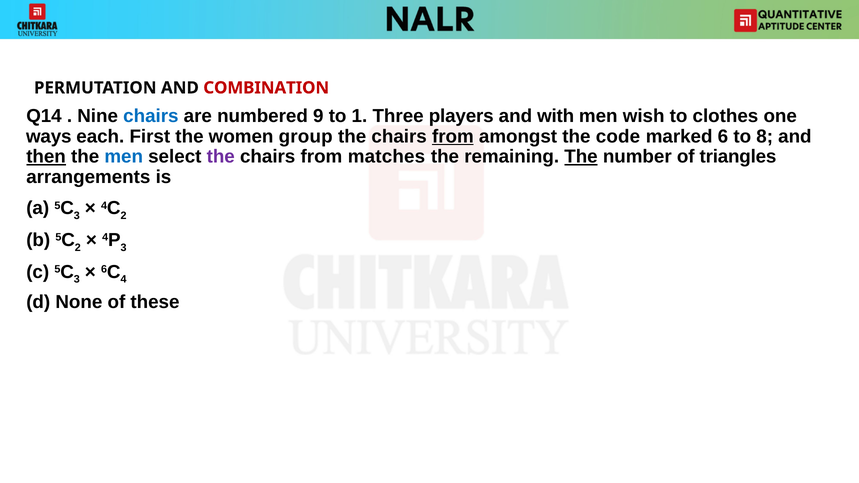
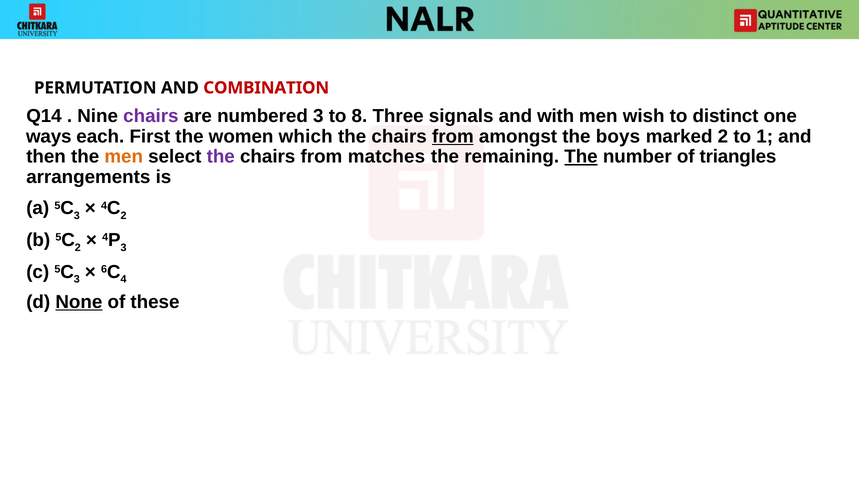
chairs colour: blue -> purple (151, 116)
numbered 9: 9 -> 3 (318, 116)
1: 1 -> 8 (359, 116)
players: players -> signals (461, 116)
clothes: clothes -> distinct (726, 116)
group: group -> which (306, 136)
code: code -> boys (618, 136)
marked 6: 6 -> 2 (723, 136)
8: 8 -> 1 (765, 136)
then underline: present -> none (46, 157)
men colour: blue -> orange (124, 157)
None underline: none -> present (79, 302)
